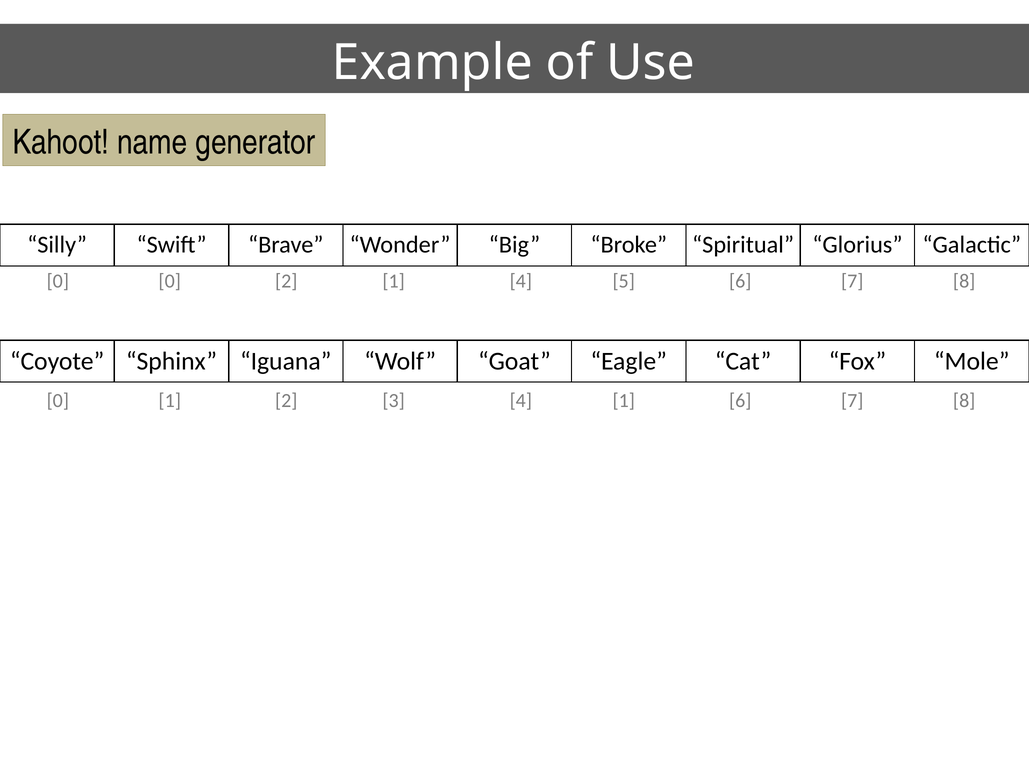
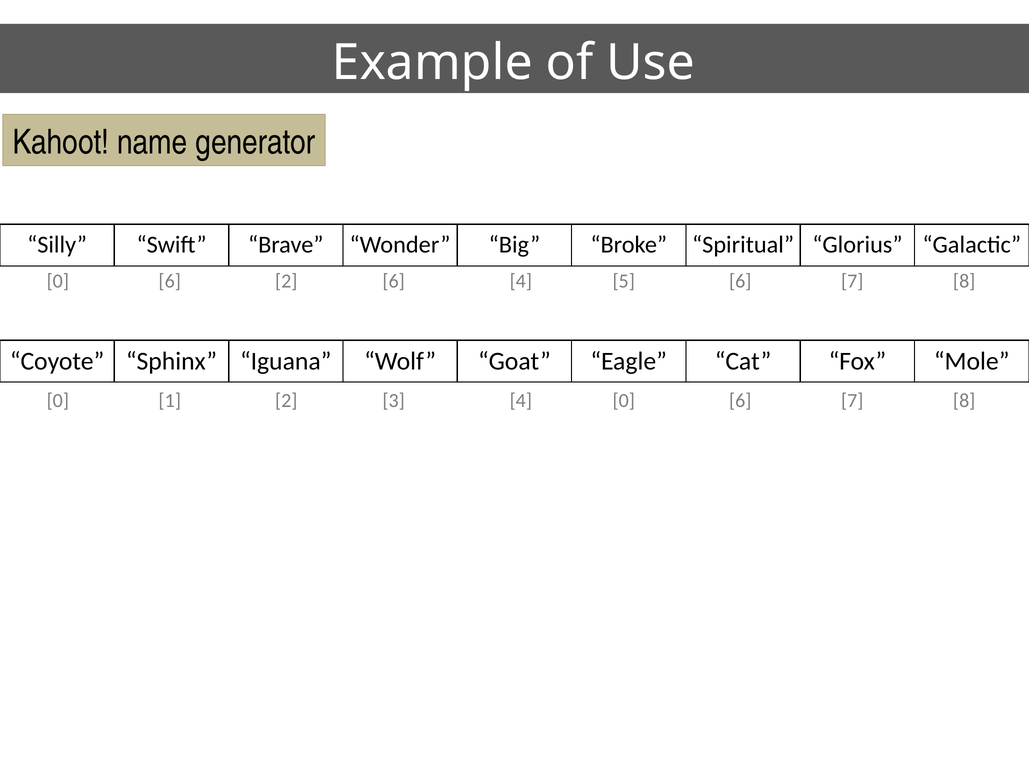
0: 0 -> 6 (170, 281)
2 1: 1 -> 6 (394, 281)
4 1: 1 -> 0 (624, 400)
